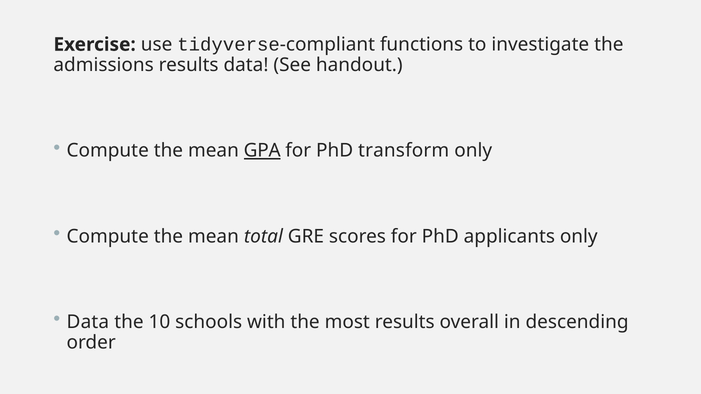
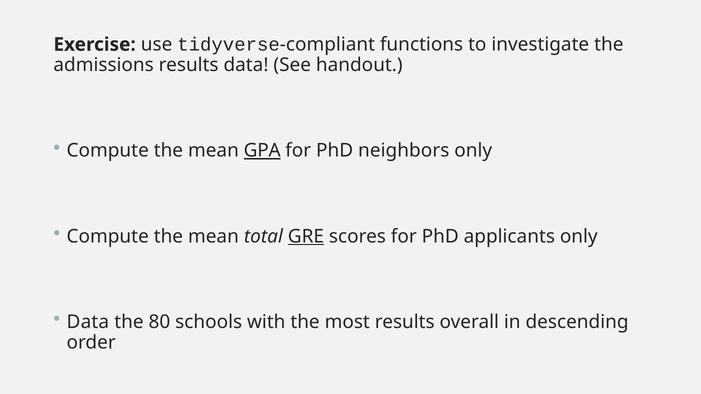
transform: transform -> neighbors (404, 151)
GRE underline: none -> present (306, 236)
10: 10 -> 80 (159, 322)
